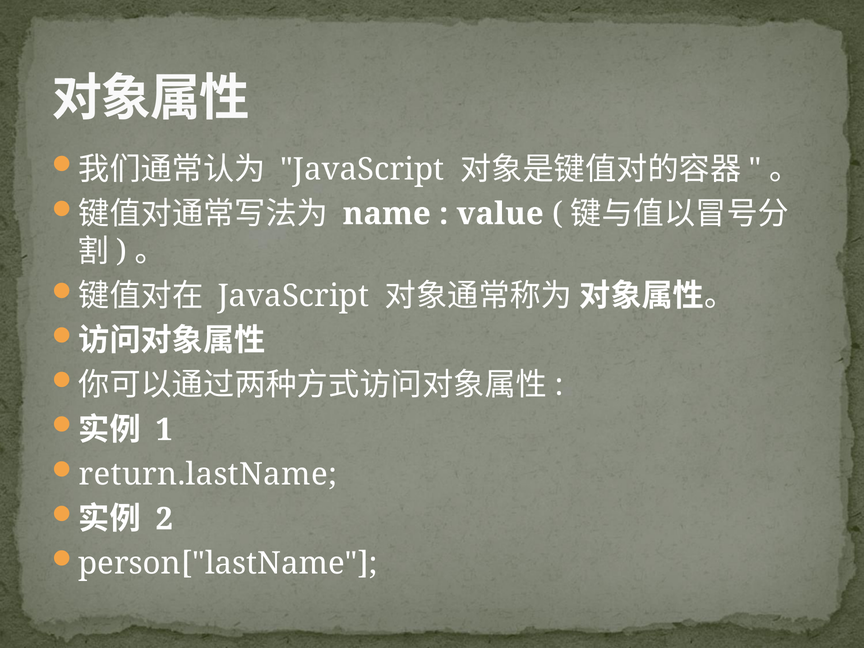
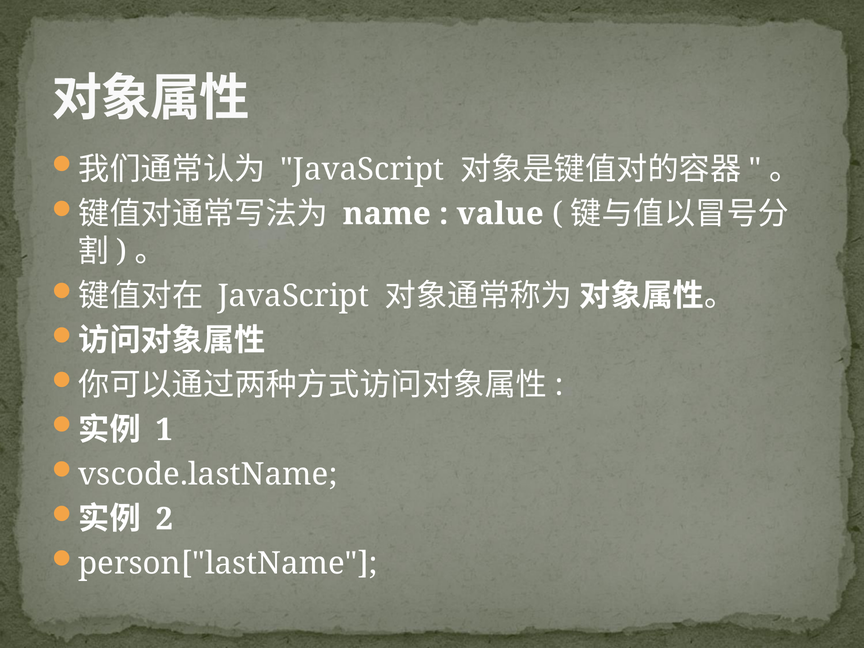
return.lastName: return.lastName -> vscode.lastName (208, 474)
